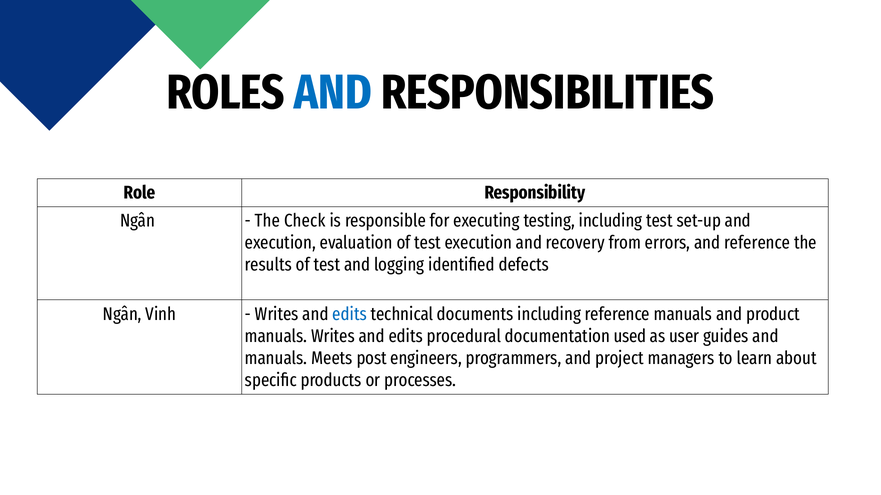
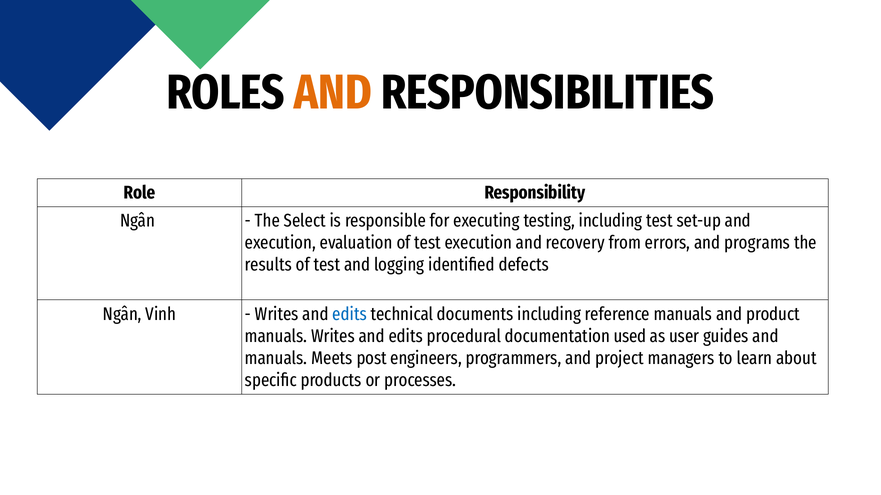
AND colour: blue -> orange (333, 93)
Check: Check -> Select (305, 221)
and reference: reference -> programs (757, 243)
